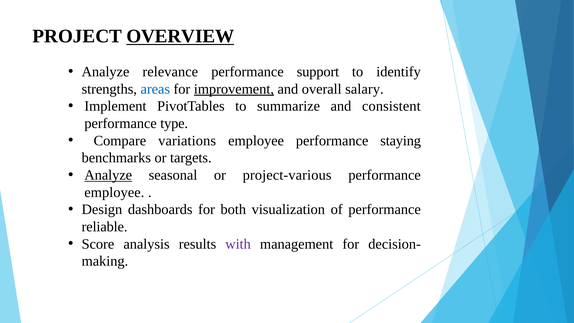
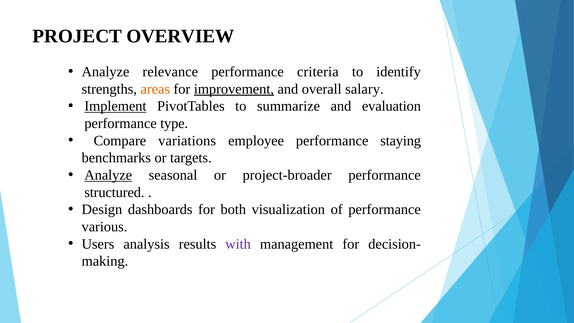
OVERVIEW underline: present -> none (180, 36)
support: support -> criteria (318, 72)
areas colour: blue -> orange (155, 89)
Implement underline: none -> present (115, 106)
consistent: consistent -> evaluation (391, 106)
project-various: project-various -> project-broader (287, 175)
employee: employee -> structured (114, 192)
reliable: reliable -> various (105, 227)
Score: Score -> Users (98, 244)
